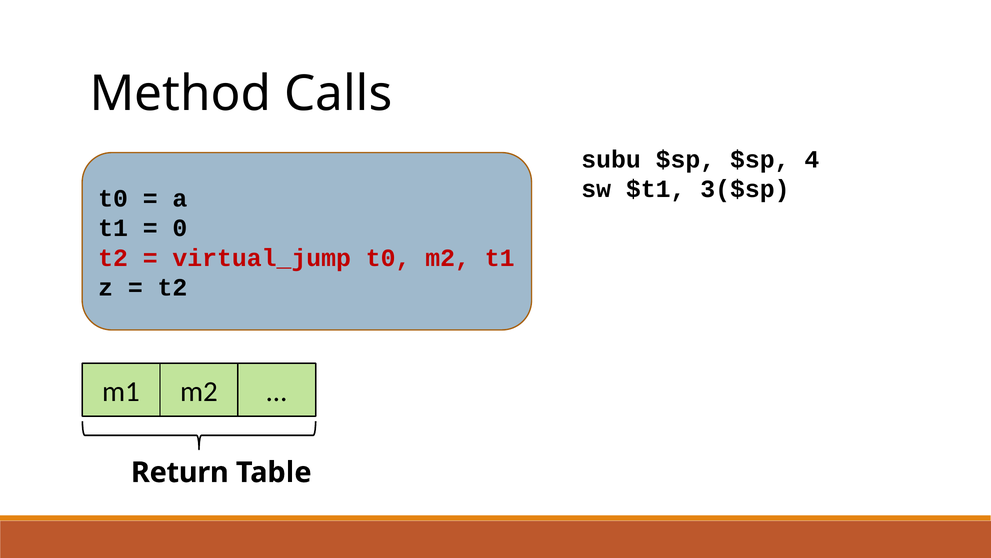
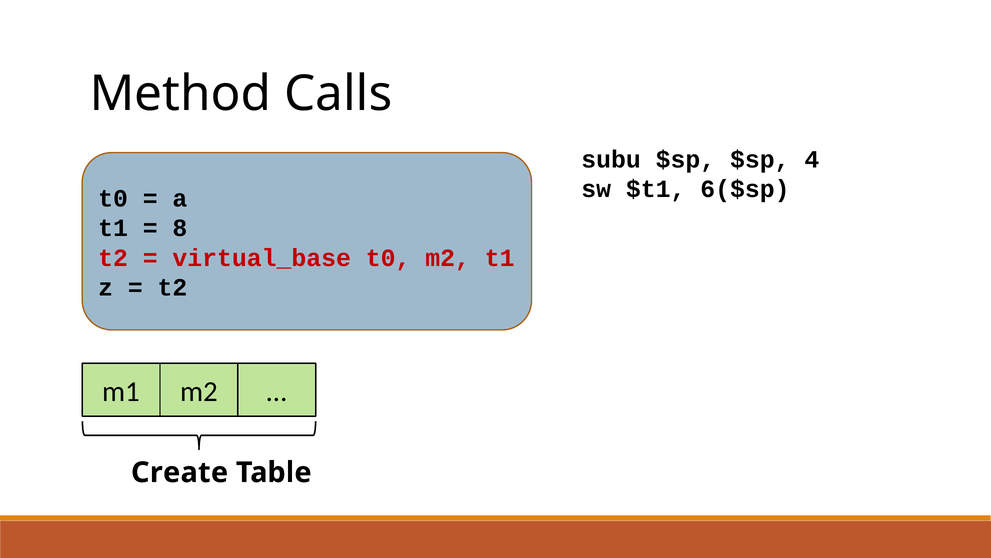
3($sp: 3($sp -> 6($sp (745, 189)
0: 0 -> 8 (180, 228)
virtual_jump: virtual_jump -> virtual_base (262, 258)
Return: Return -> Create (180, 472)
